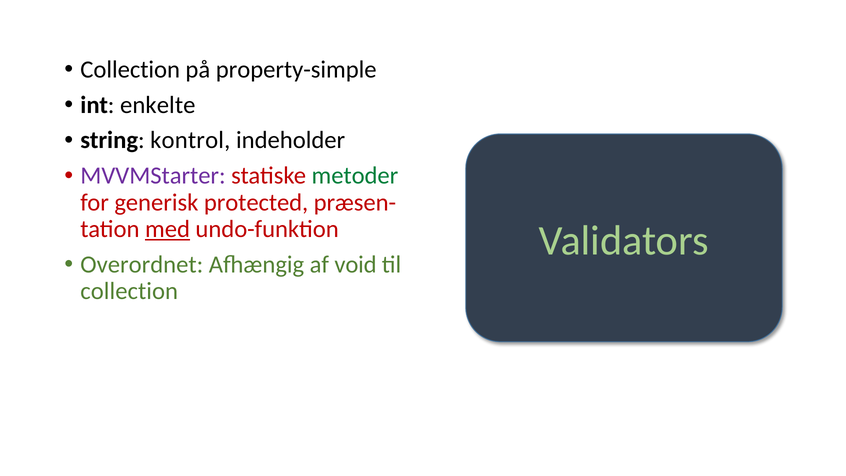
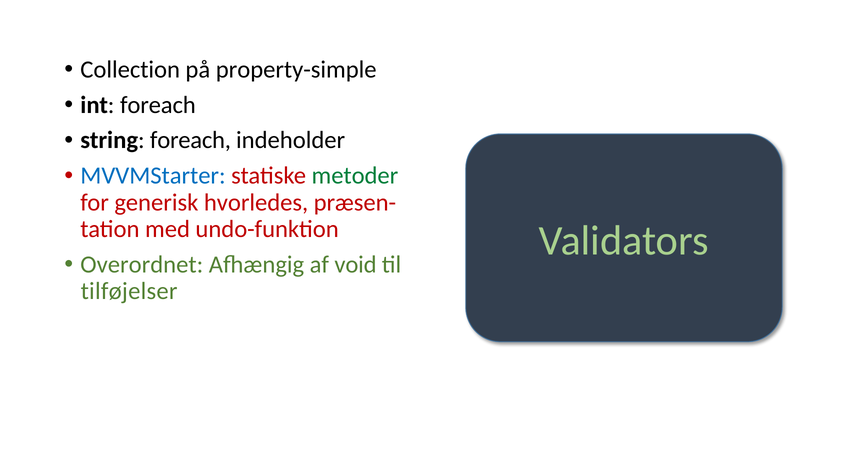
int enkelte: enkelte -> foreach (158, 105)
string kontrol: kontrol -> foreach (190, 140)
MVVMStarter colour: purple -> blue (153, 176)
protected: protected -> hvorledes (256, 202)
med underline: present -> none (168, 229)
collection: collection -> tilføjelser (129, 291)
